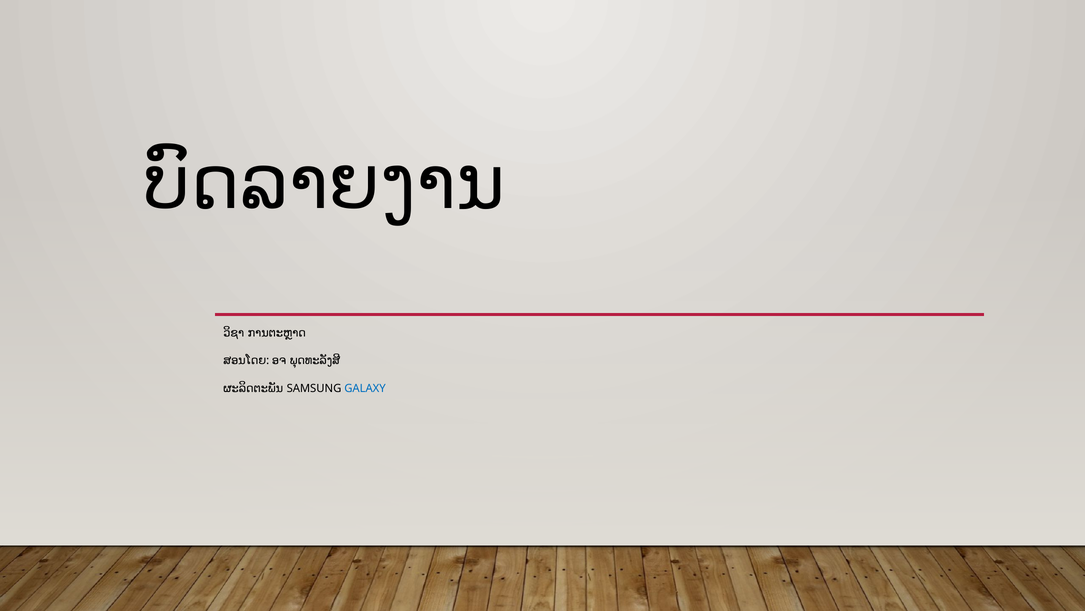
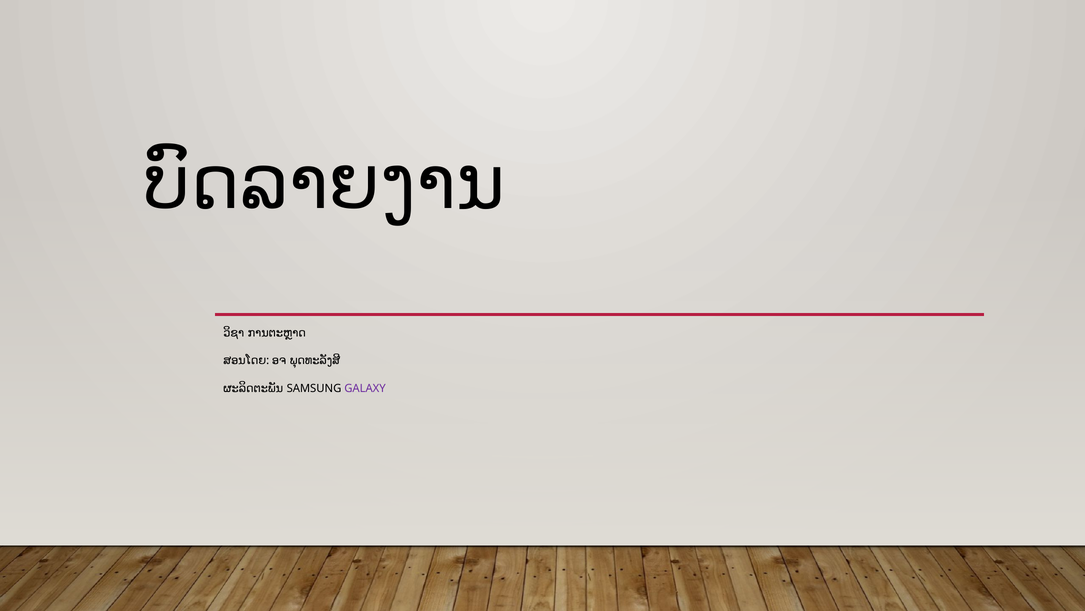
GALAXY colour: blue -> purple (365, 388)
